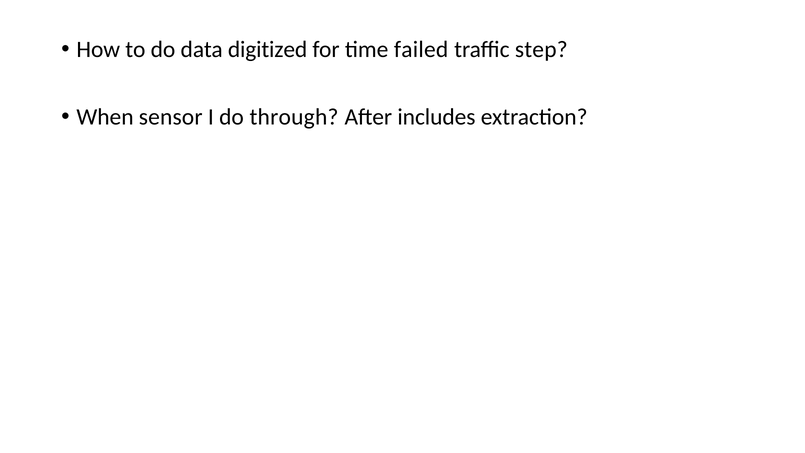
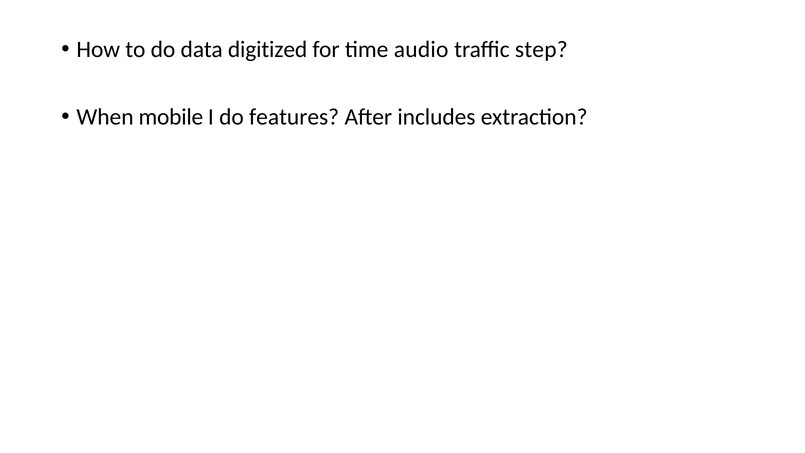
failed: failed -> audio (421, 49)
sensor: sensor -> mobile (171, 117)
through: through -> features (294, 117)
